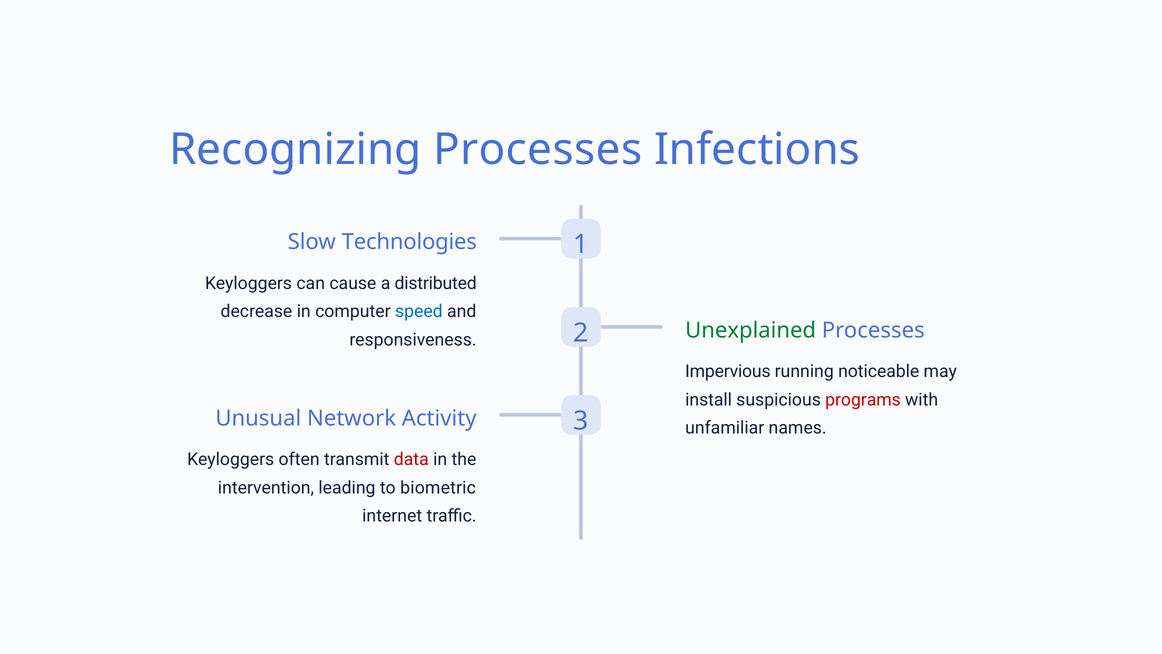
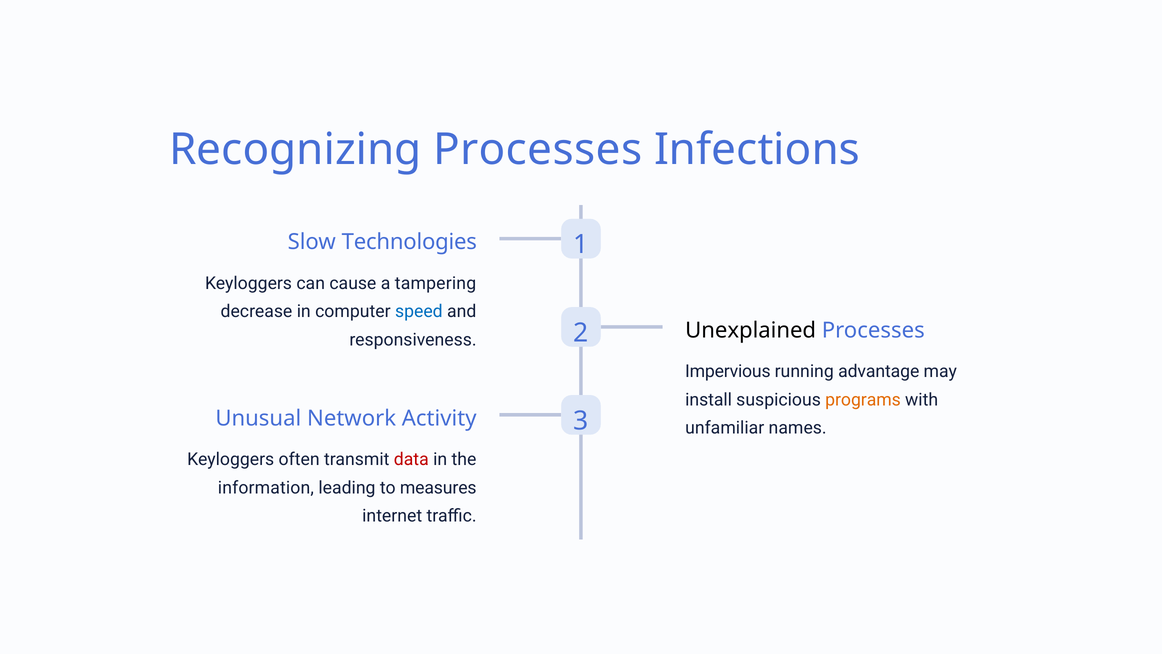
distributed: distributed -> tampering (436, 283)
Unexplained colour: green -> black (751, 330)
noticeable: noticeable -> advantage (879, 371)
programs colour: red -> orange (863, 400)
intervention: intervention -> information (266, 488)
biometric: biometric -> measures (438, 488)
